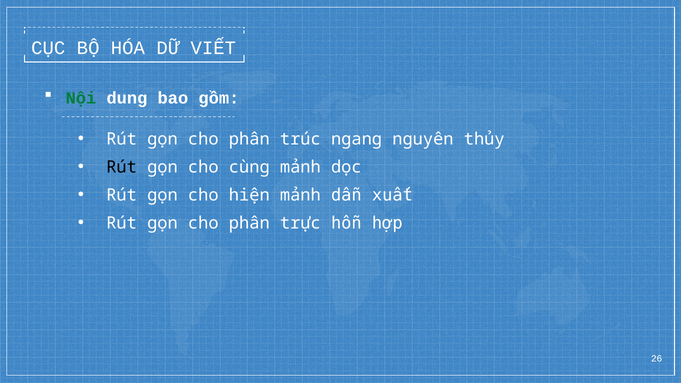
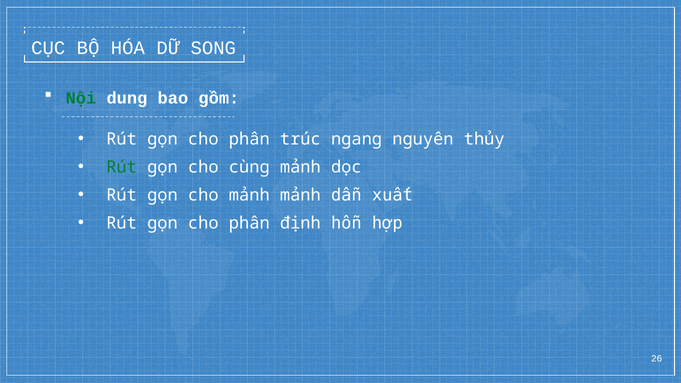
VIẾT: VIẾT -> SONG (213, 48)
Rút colour: black -> green (122, 167)
cho hiện: hiện -> mảnh (249, 195)
trực: trực -> định (300, 223)
